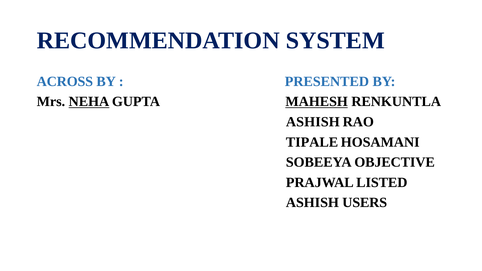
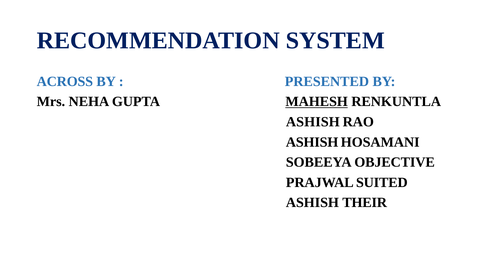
NEHA underline: present -> none (89, 102)
TIPALE: TIPALE -> ASHISH (312, 142)
LISTED: LISTED -> SUITED (382, 183)
USERS: USERS -> THEIR (365, 203)
